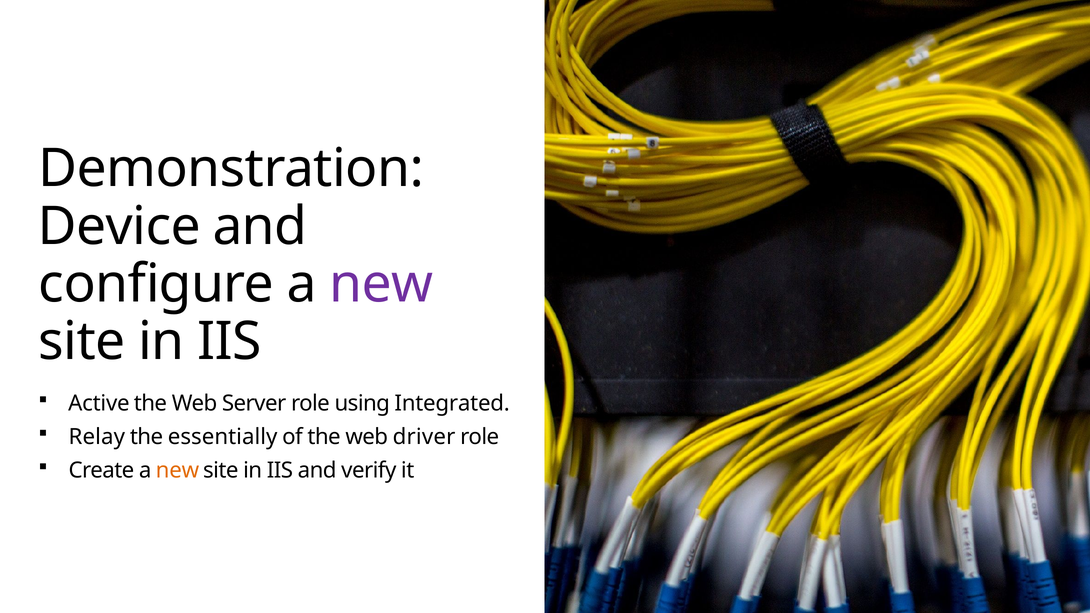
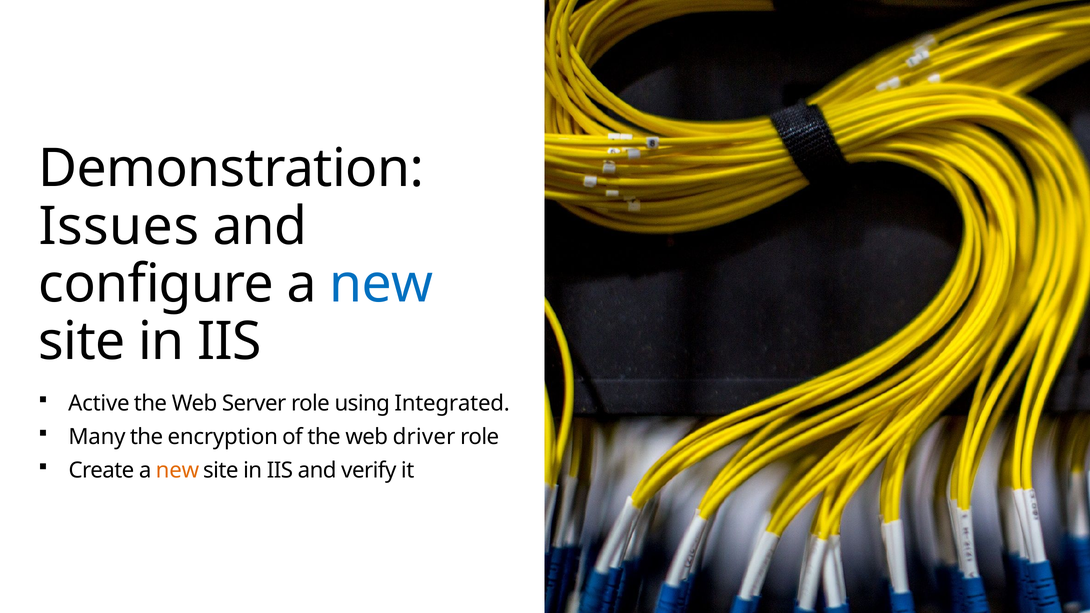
Device: Device -> Issues (119, 226)
new colour: purple -> blue (381, 284)
Relay: Relay -> Many (97, 437)
essentially: essentially -> encryption (223, 437)
